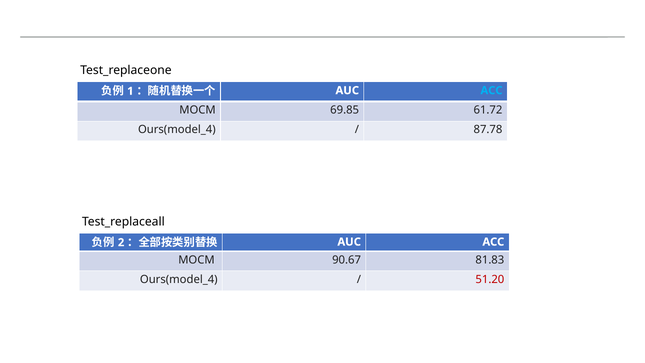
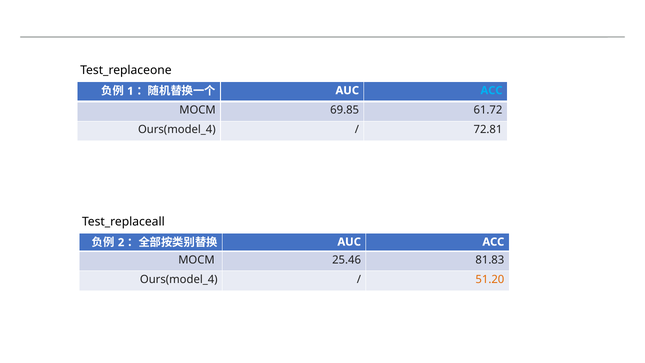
87.78: 87.78 -> 72.81 (488, 130)
90.67: 90.67 -> 25.46 (347, 260)
51.20 colour: red -> orange (490, 279)
